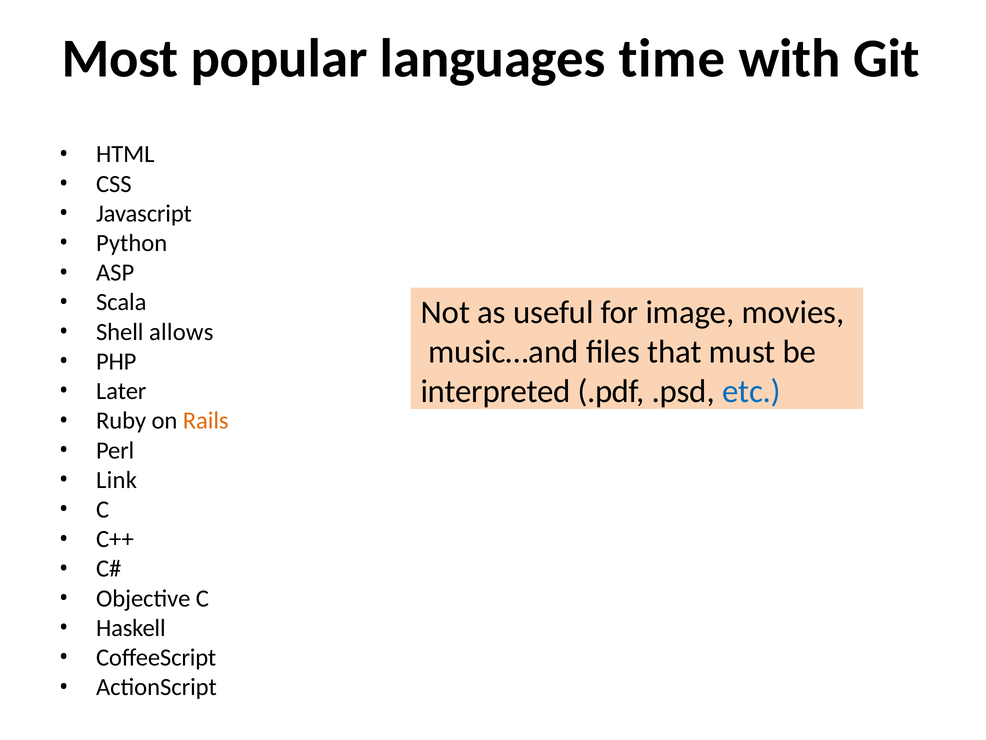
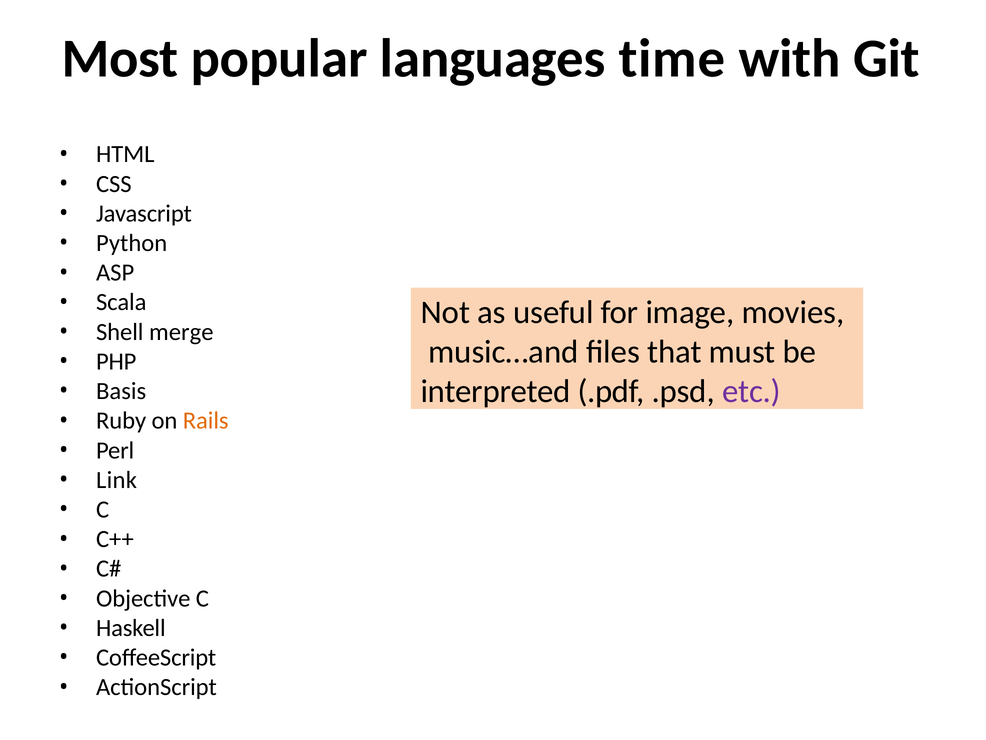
allows: allows -> merge (181, 332)
etc colour: blue -> purple (751, 391)
Later: Later -> Basis (121, 391)
